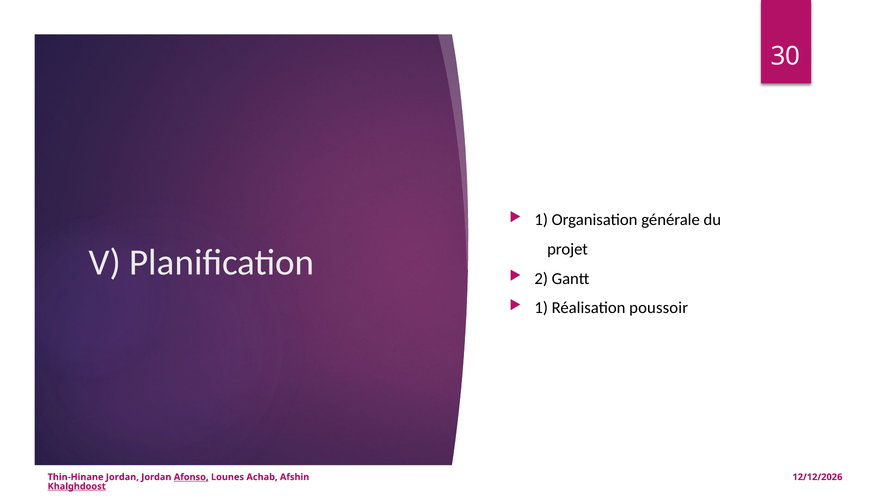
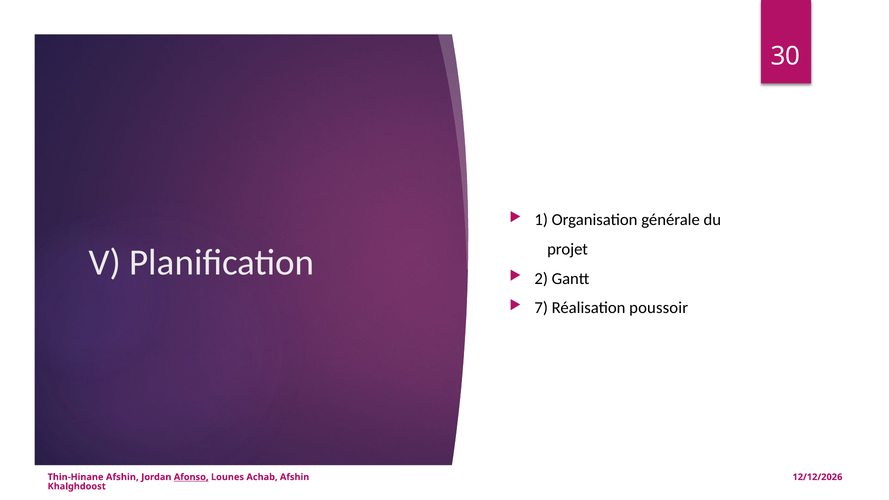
1: 1 -> 7 (541, 308)
Thin-Hinane Jordan: Jordan -> Afshin (122, 477)
Khalghdoost underline: present -> none (77, 486)
